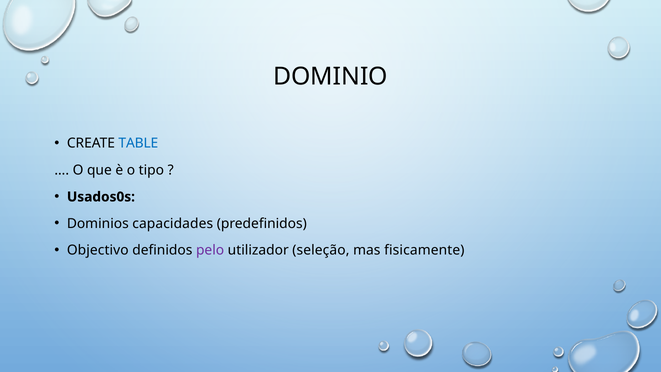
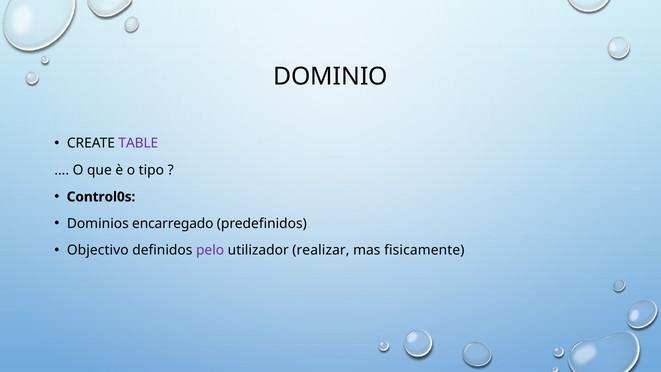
TABLE colour: blue -> purple (138, 143)
Usados0s: Usados0s -> Control0s (101, 197)
capacidades: capacidades -> encarregado (173, 223)
seleção: seleção -> realizar (321, 250)
